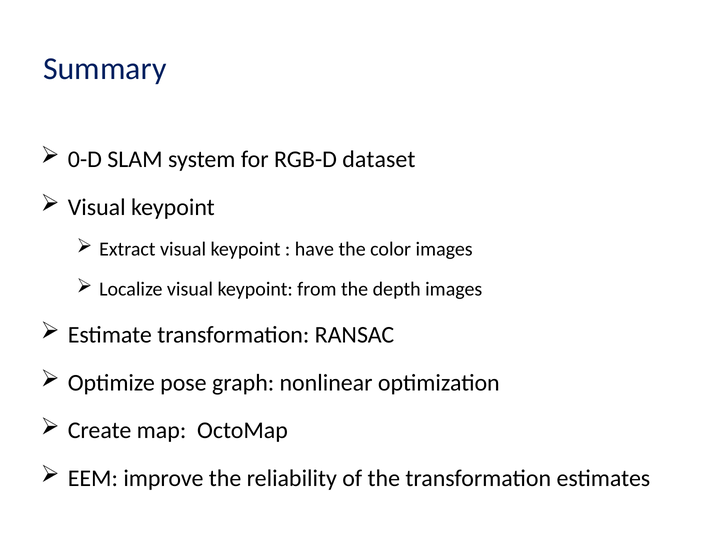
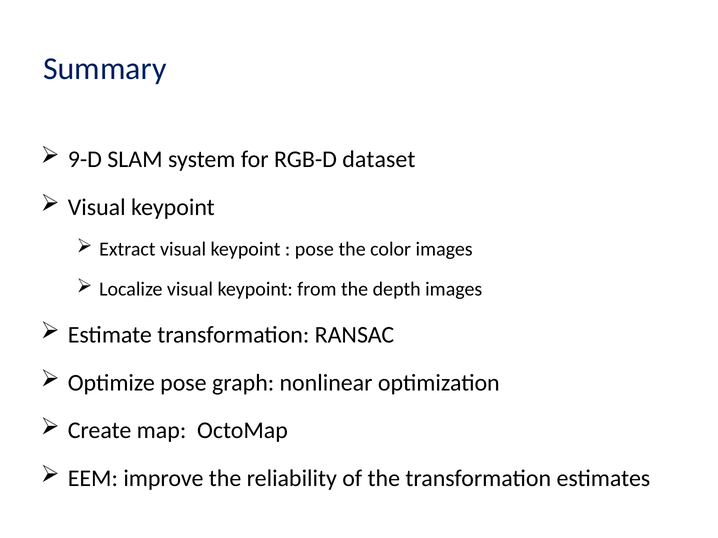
0-D: 0-D -> 9-D (85, 160)
have: have -> pose (314, 250)
